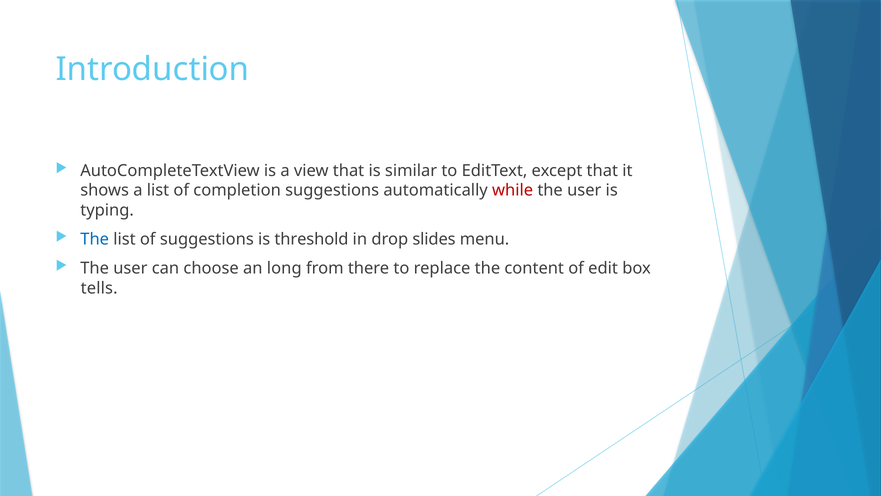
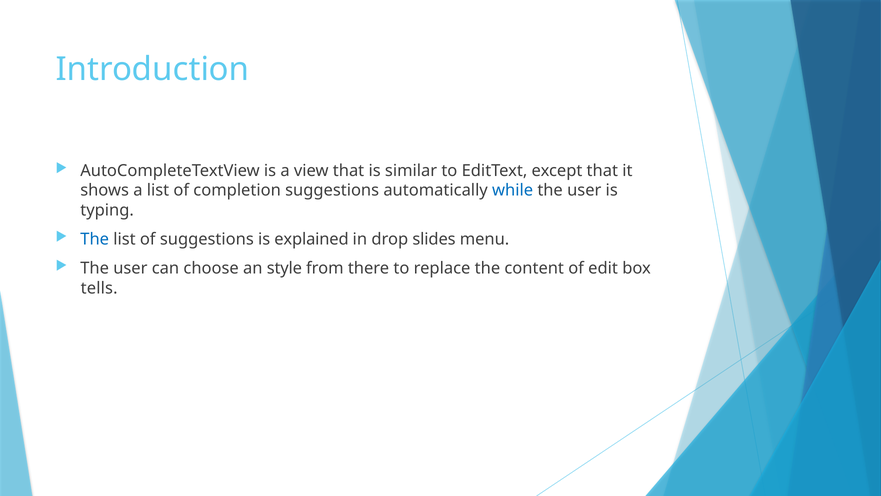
while colour: red -> blue (513, 190)
threshold: threshold -> explained (311, 239)
long: long -> style (284, 268)
